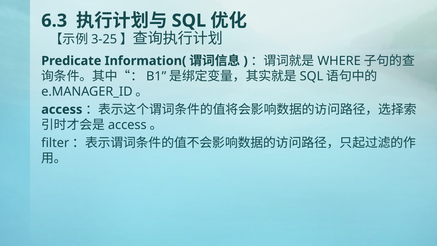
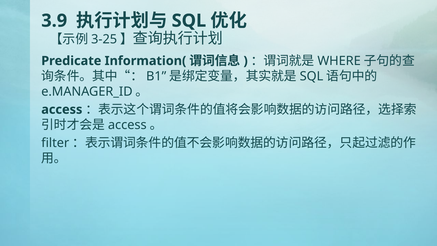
6.3: 6.3 -> 3.9 (54, 21)
